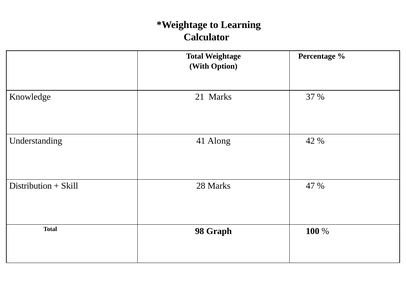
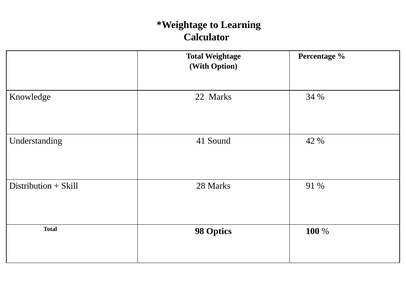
21: 21 -> 22 (200, 97)
37: 37 -> 34 (310, 97)
Along: Along -> Sound (219, 141)
47: 47 -> 91 (310, 186)
Graph: Graph -> Optics (219, 232)
